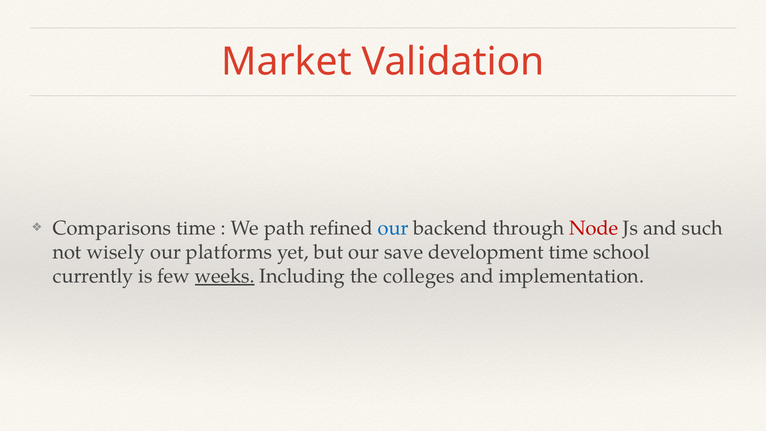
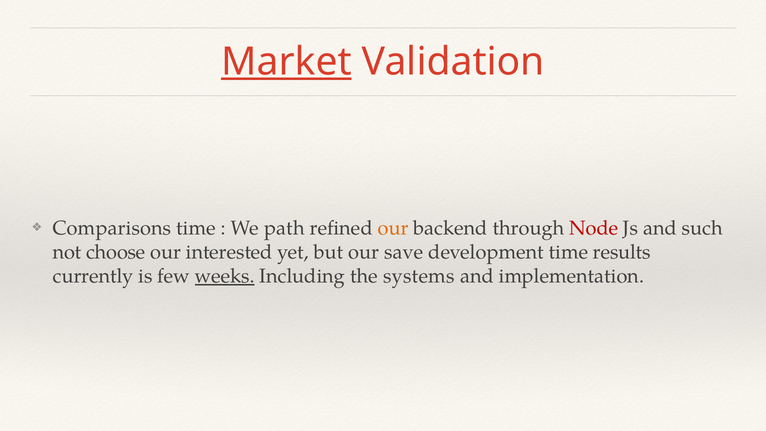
Market underline: none -> present (286, 62)
our colour: blue -> orange (393, 228)
wisely: wisely -> choose (116, 252)
platforms: platforms -> interested (229, 252)
school: school -> results (622, 252)
colleges: colleges -> systems (419, 276)
